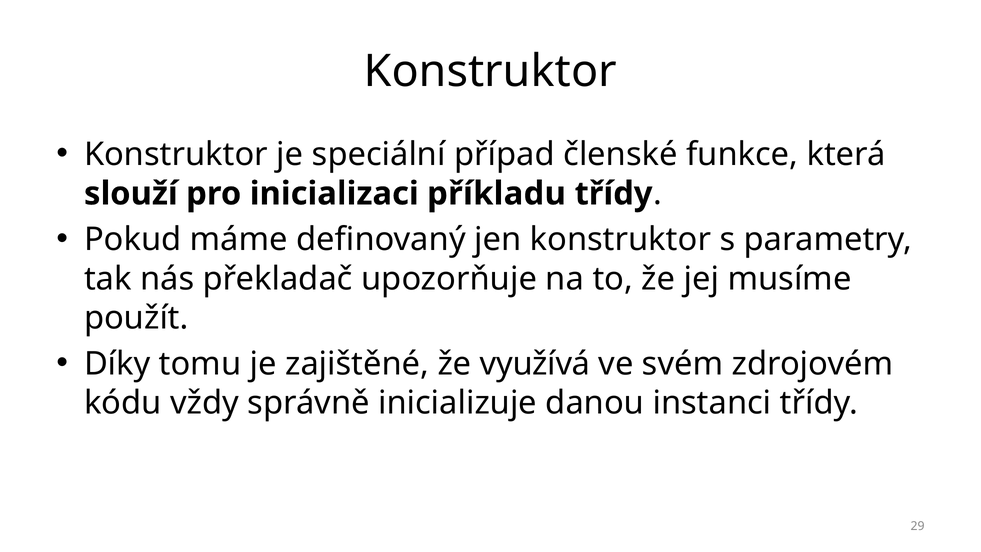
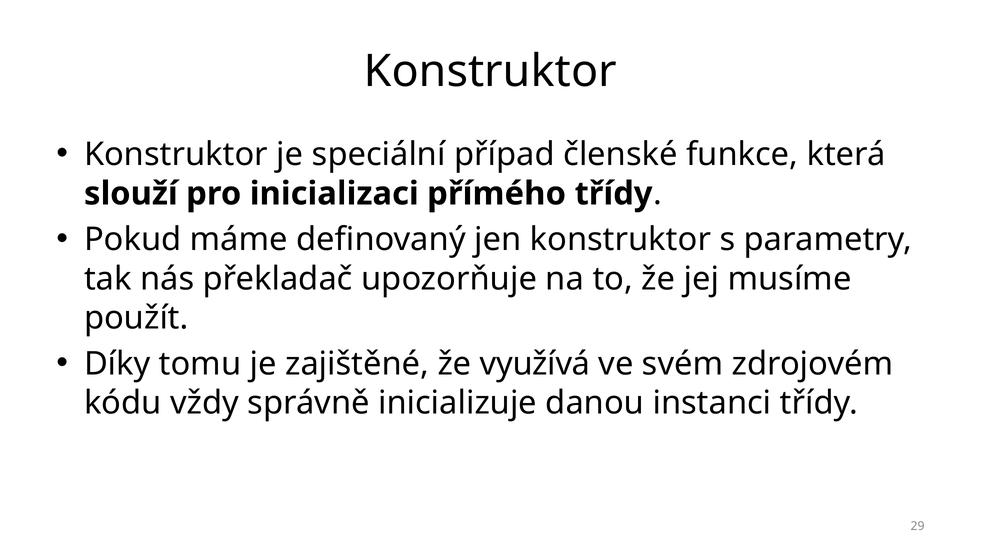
příkladu: příkladu -> přímého (497, 194)
